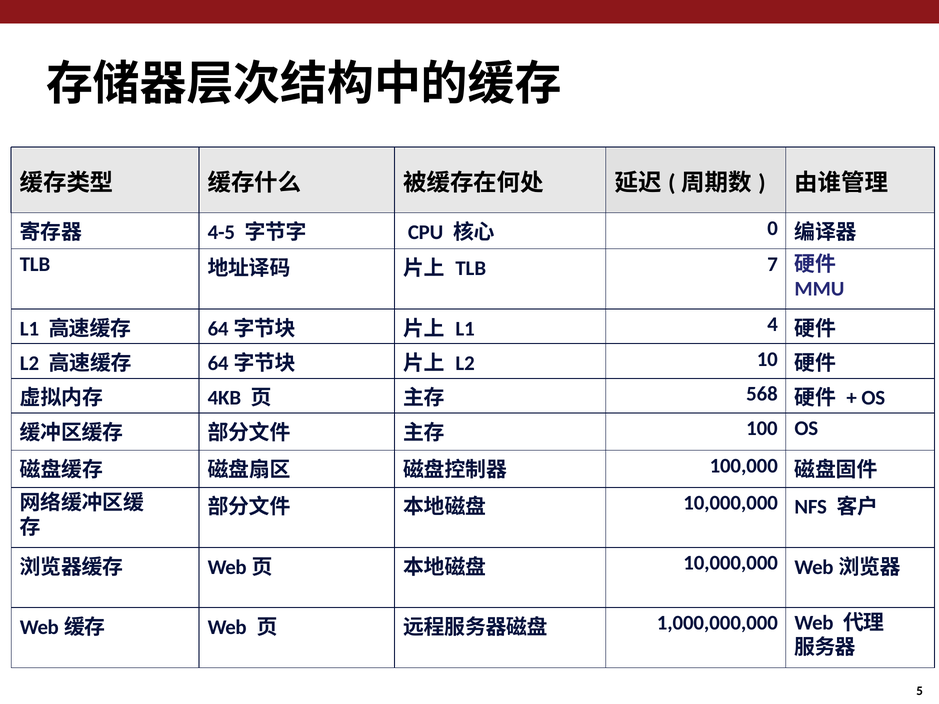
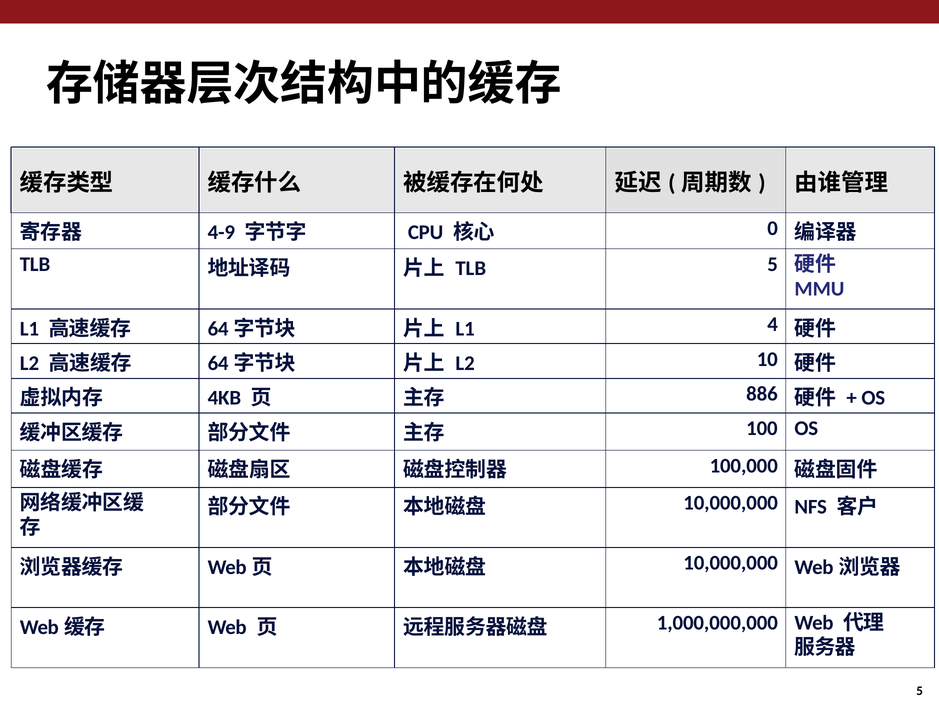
4-5: 4-5 -> 4-9 (221, 233)
TLB 7: 7 -> 5 (773, 264)
568: 568 -> 886 (762, 394)
